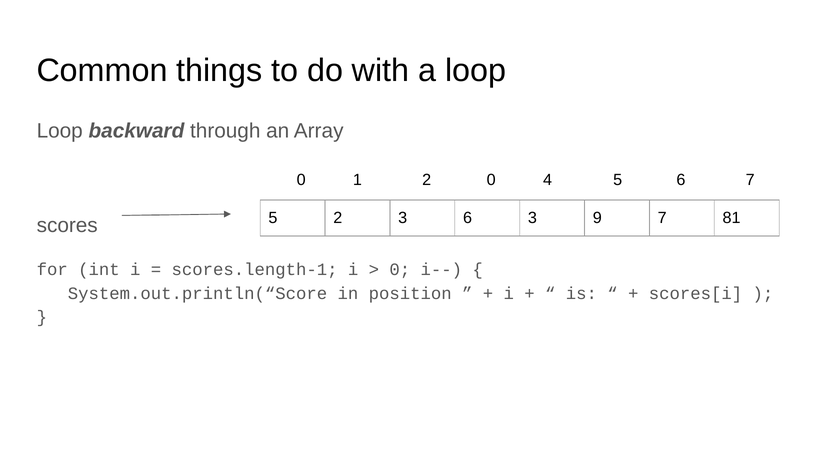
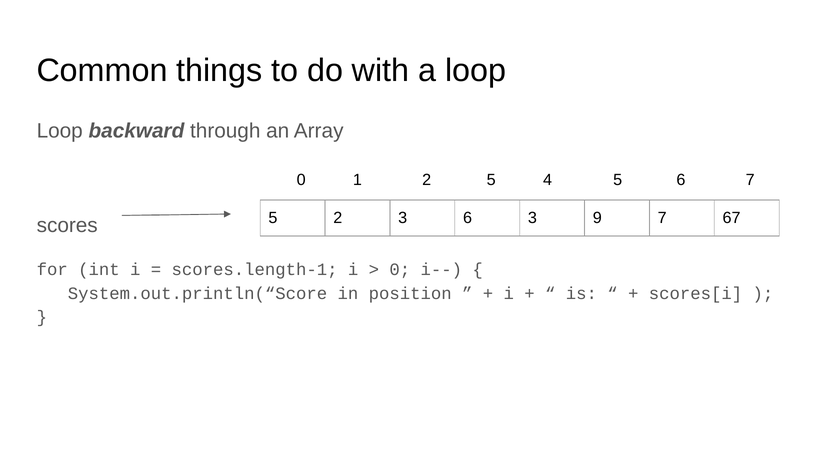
2 0: 0 -> 5 (491, 180)
81: 81 -> 67 (732, 217)
